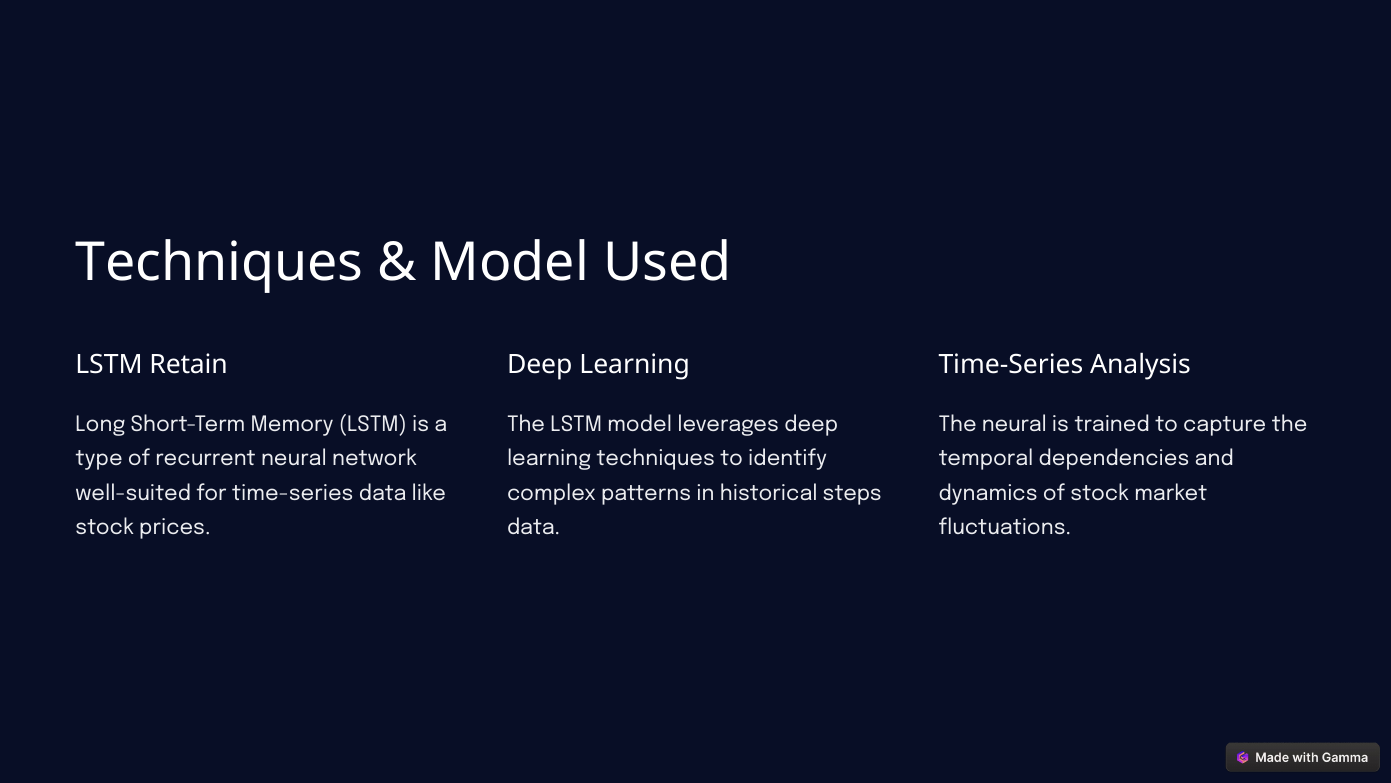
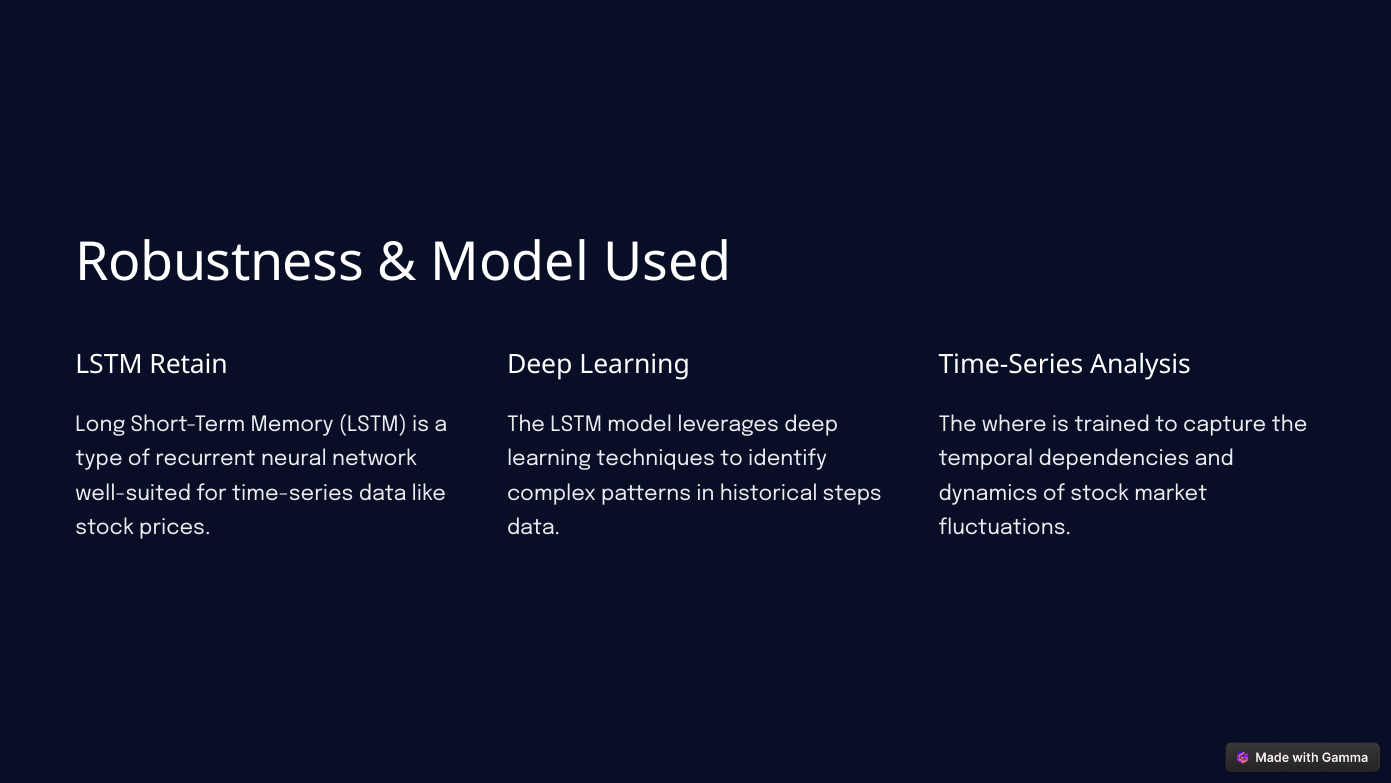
Techniques: Techniques -> Robustness (220, 263)
The neural: neural -> where (1014, 424)
